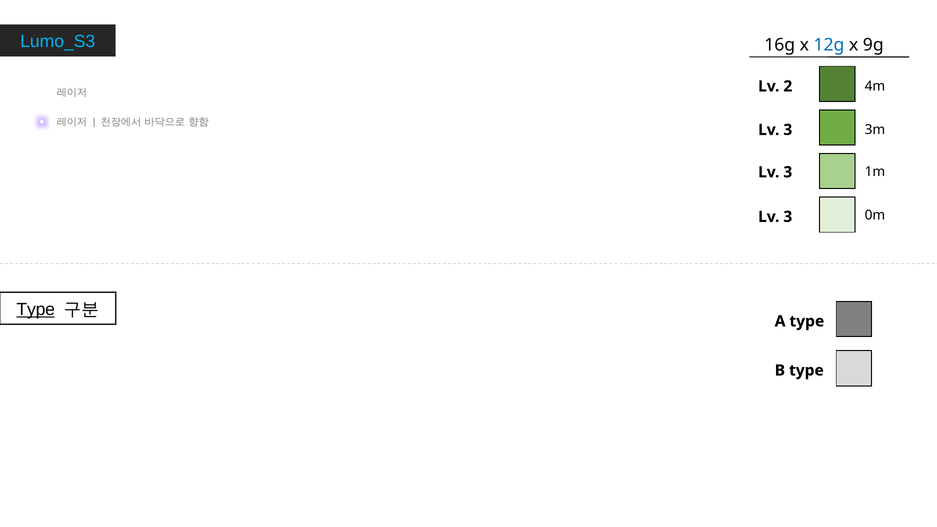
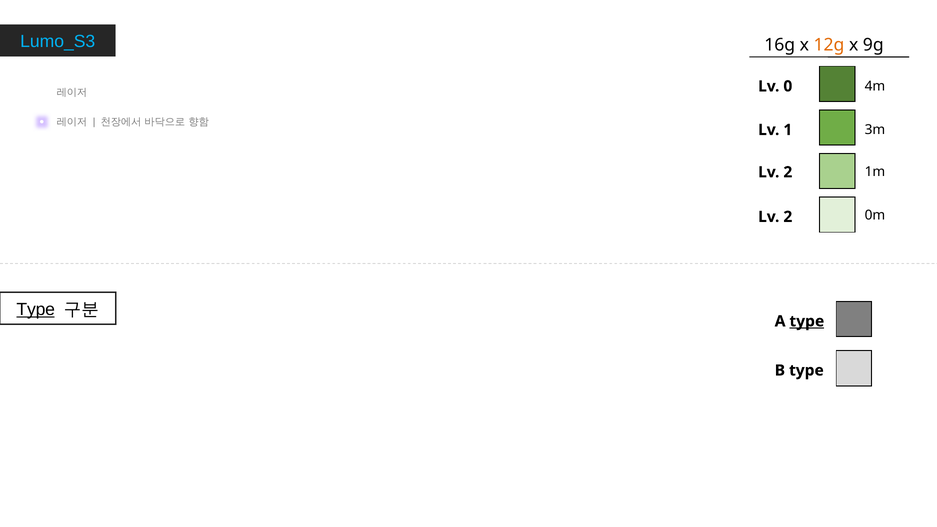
12g colour: blue -> orange (829, 45)
2: 2 -> 0 (788, 86)
3: 3 -> 1 (788, 130)
3: 3 -> 2 (788, 172)
3: 3 -> 2 (788, 217)
type underline: none -> present (807, 321)
